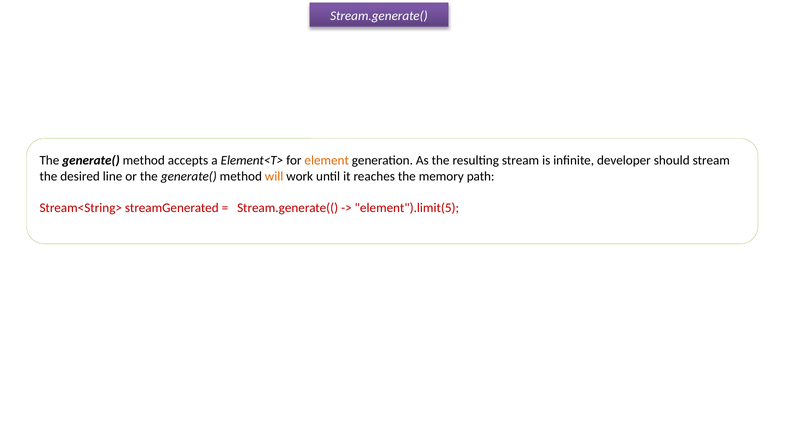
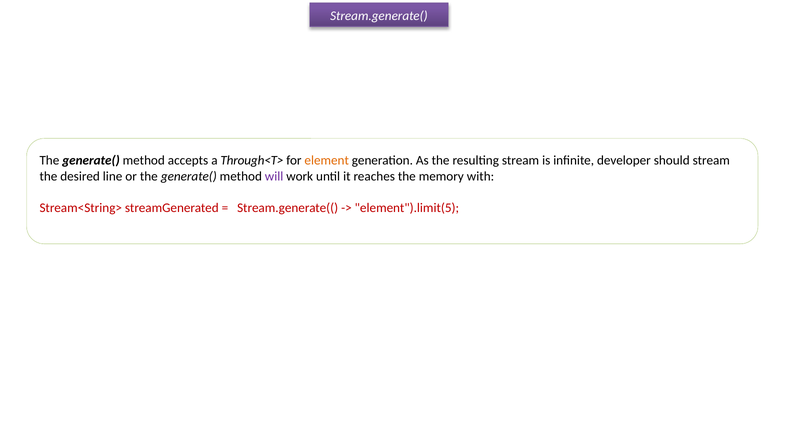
Element<T>: Element<T> -> Through<T> (252, 160)
will colour: orange -> purple (274, 176)
path: path -> with (481, 176)
